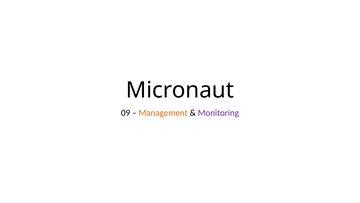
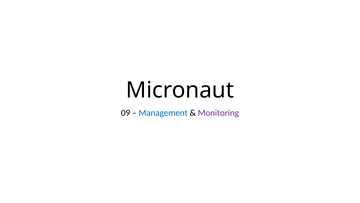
Management colour: orange -> blue (163, 113)
